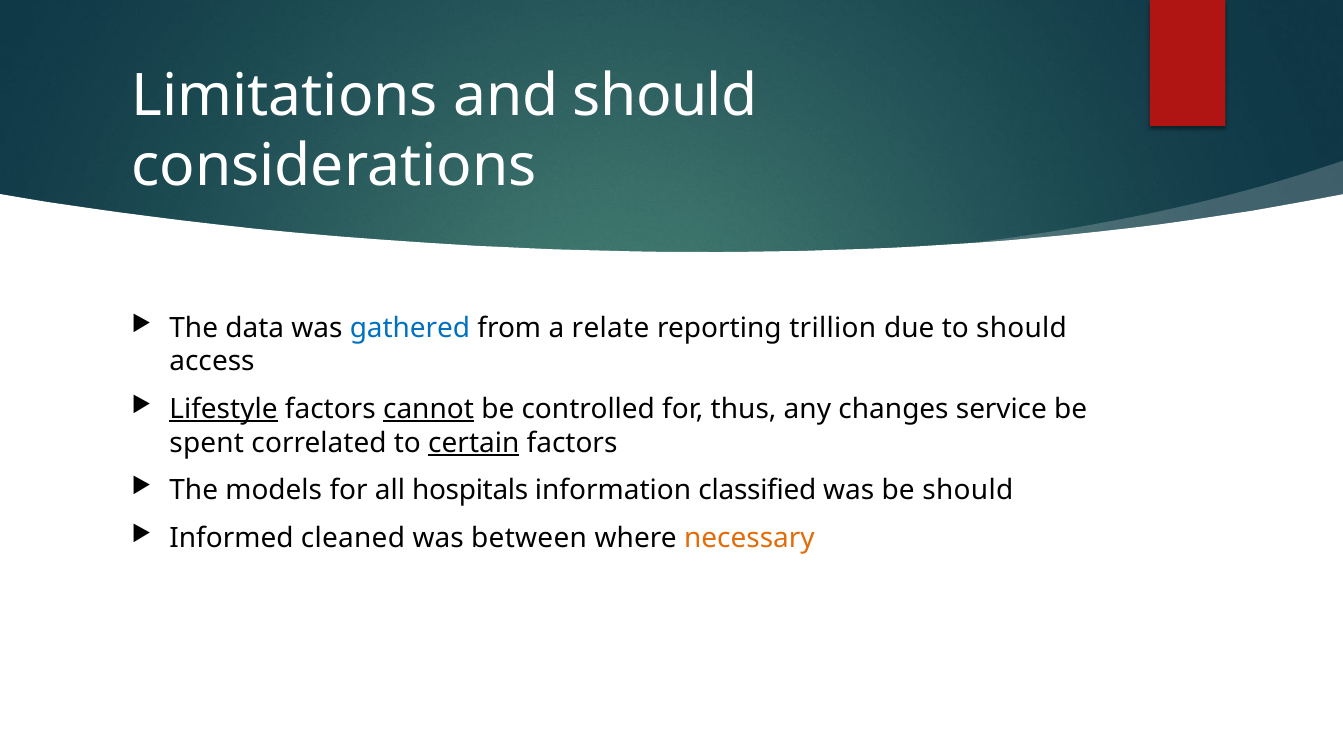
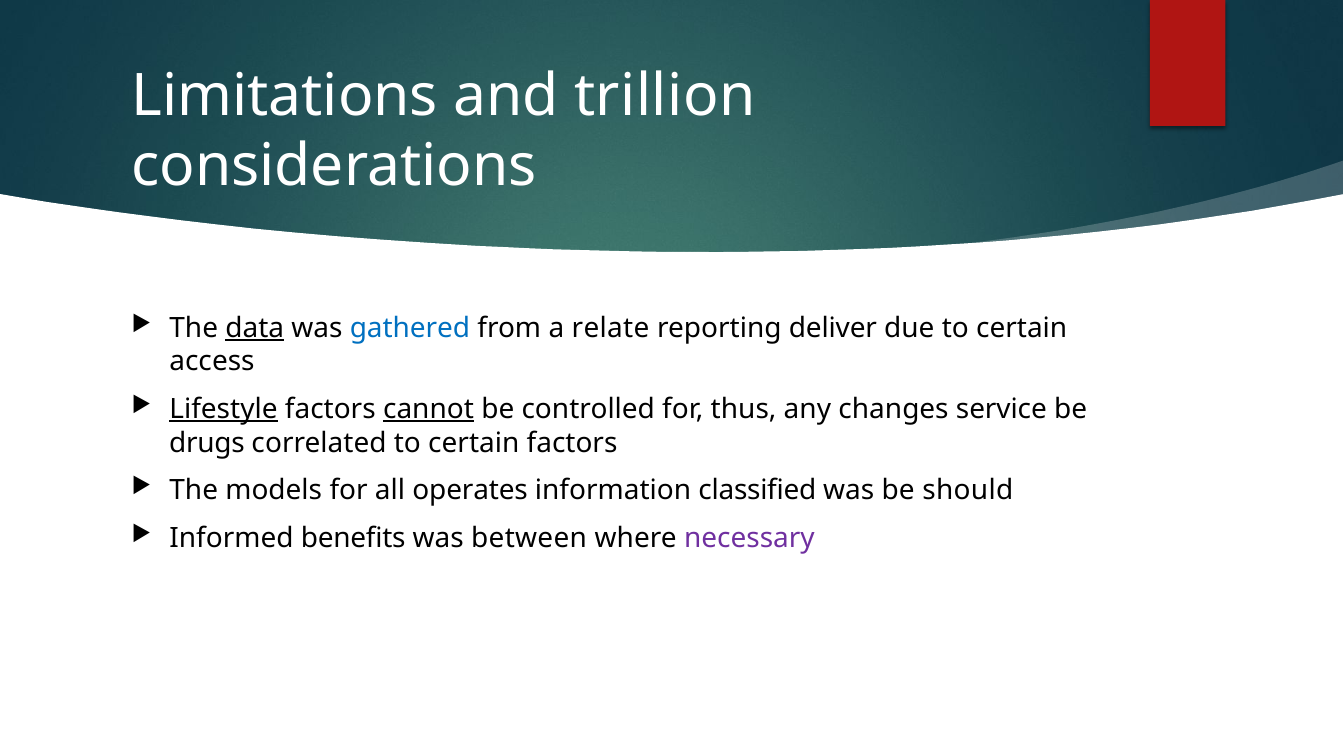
and should: should -> trillion (665, 96)
data underline: none -> present (255, 328)
trillion: trillion -> deliver (833, 328)
due to should: should -> certain (1022, 328)
spent: spent -> drugs (207, 443)
certain underline: present -> none (474, 443)
hospitals: hospitals -> operates (470, 491)
cleaned: cleaned -> benefits (353, 538)
necessary colour: orange -> purple (749, 538)
